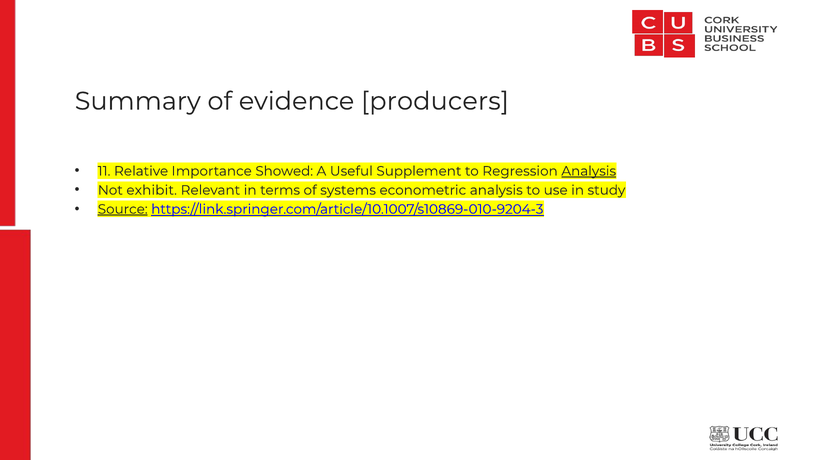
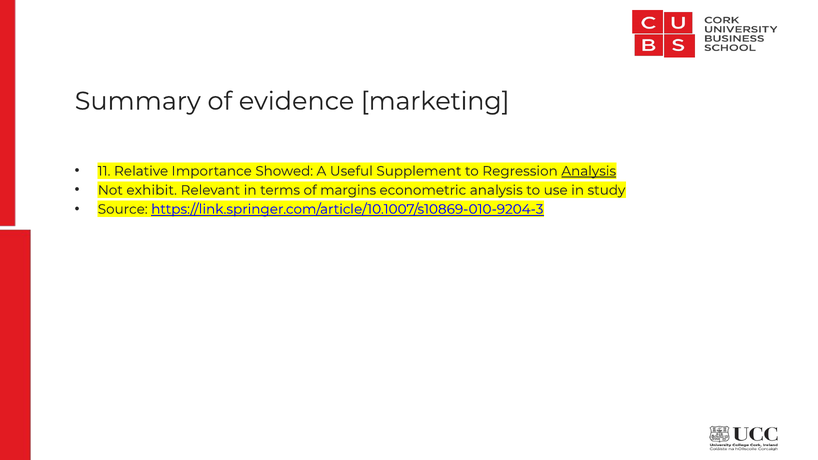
producers: producers -> marketing (435, 101)
systems: systems -> margins (348, 190)
Source underline: present -> none (123, 209)
